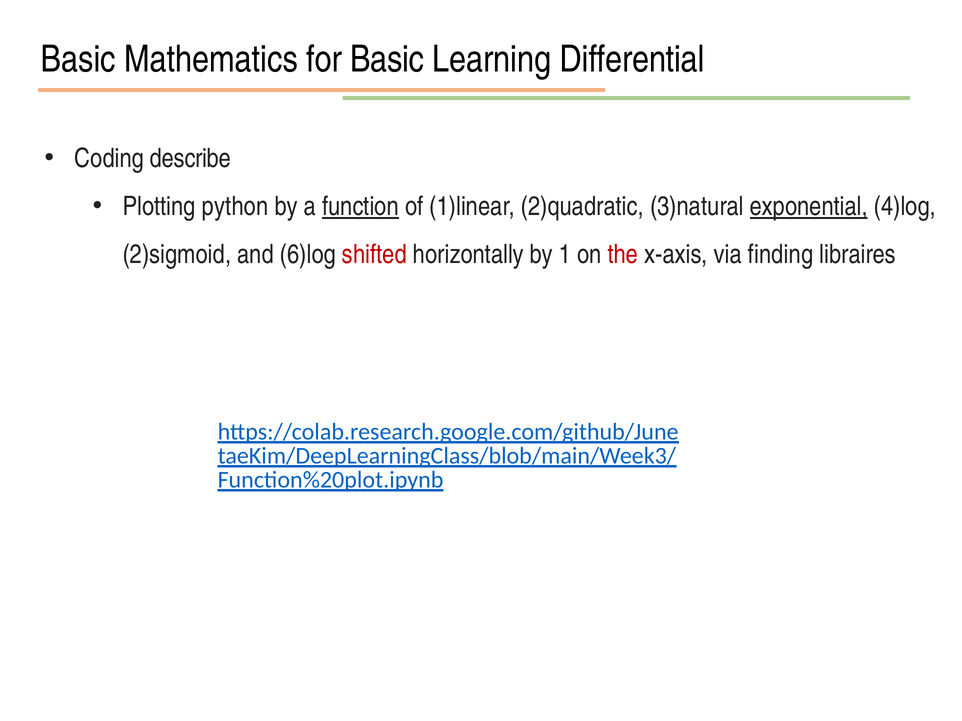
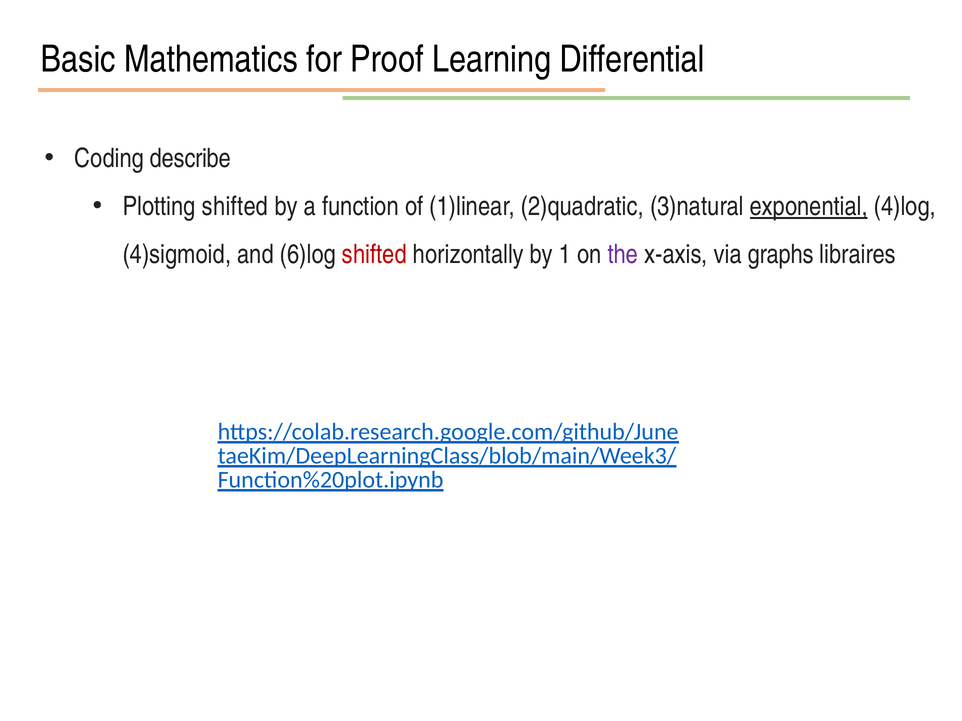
for Basic: Basic -> Proof (387, 60)
Plotting python: python -> shifted (235, 207)
function underline: present -> none (360, 207)
2)sigmoid: 2)sigmoid -> 4)sigmoid (177, 255)
the colour: red -> purple (623, 255)
finding: finding -> graphs (781, 255)
